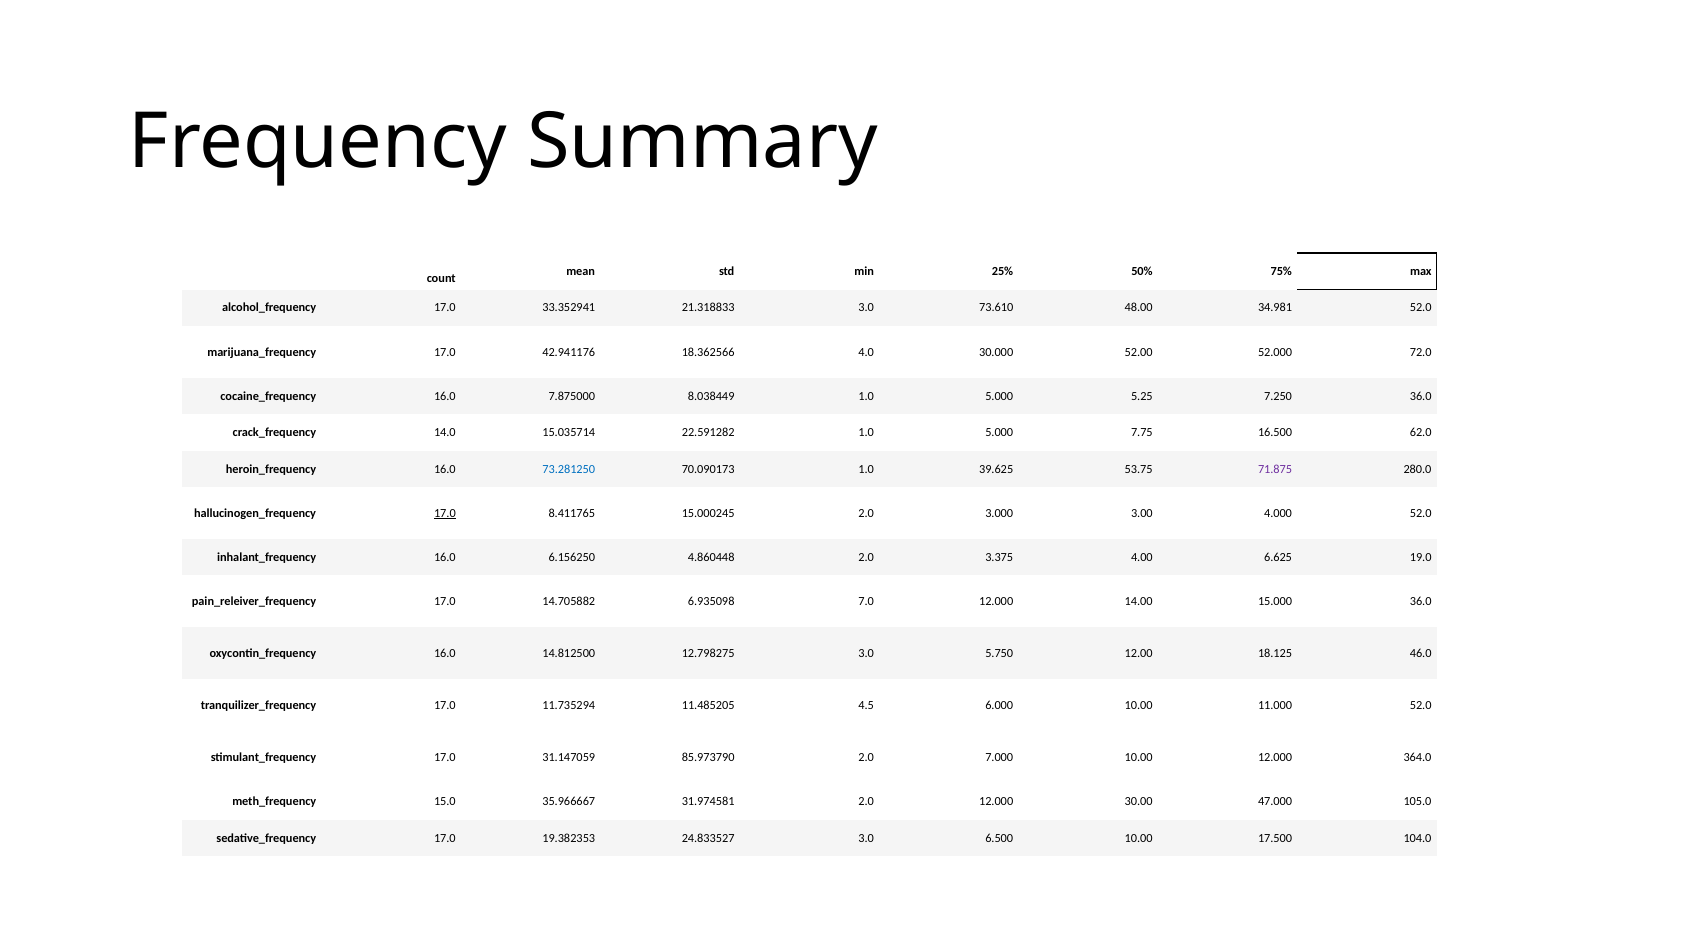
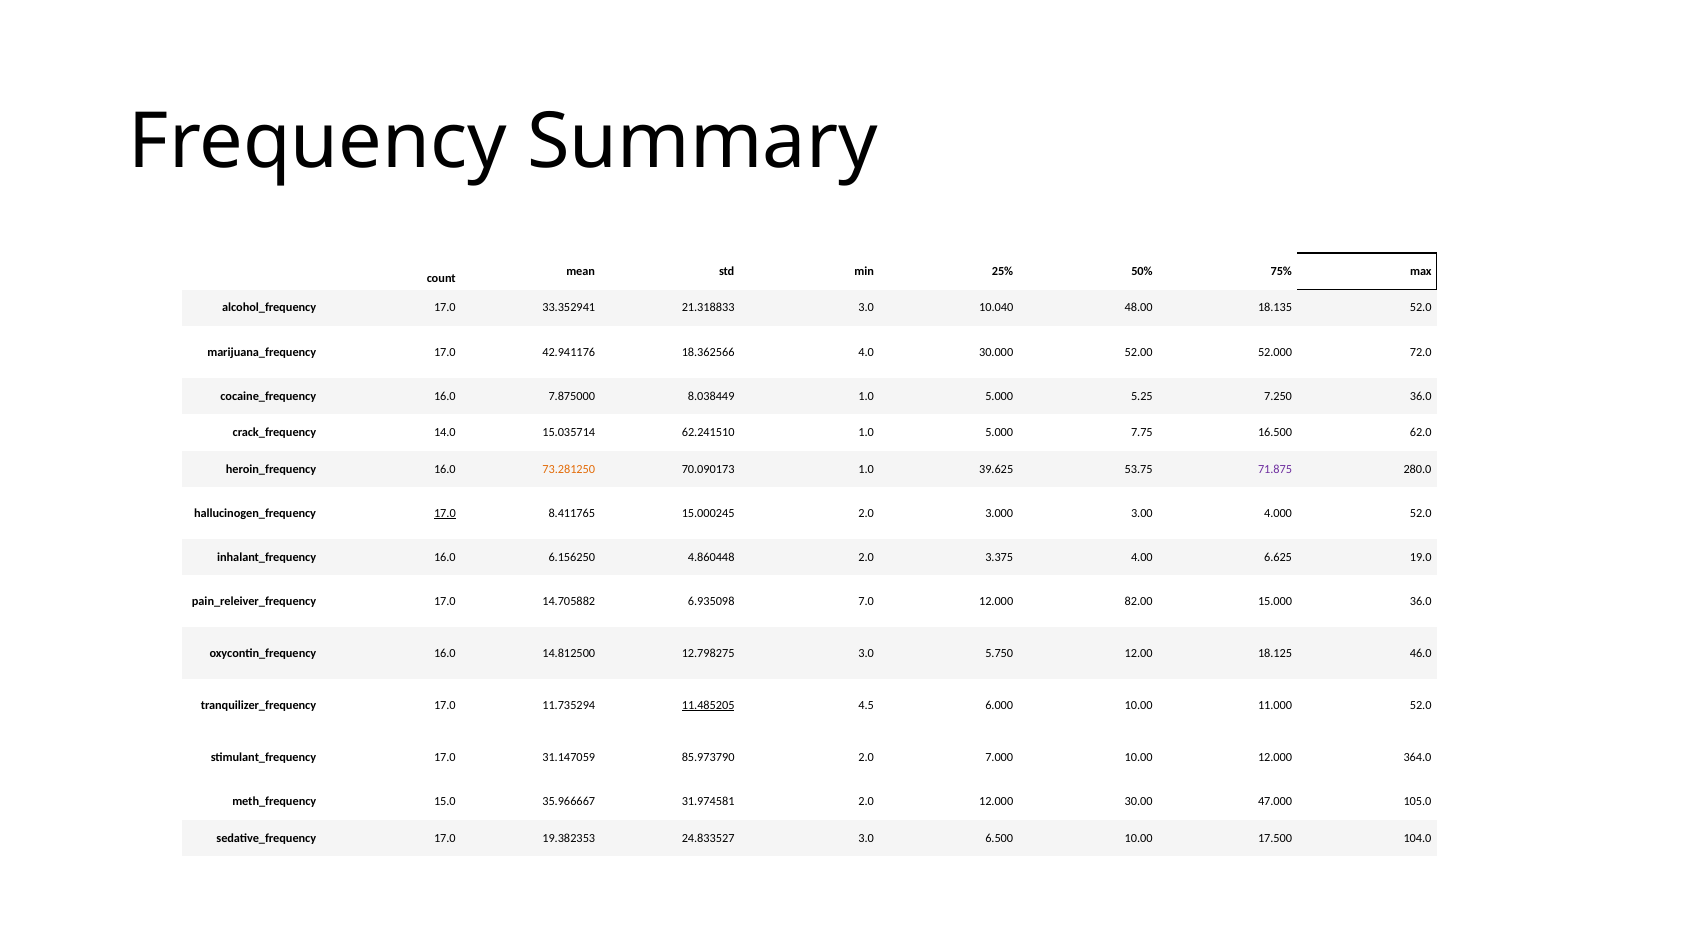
73.610: 73.610 -> 10.040 (996, 308)
34.981: 34.981 -> 18.135 (1275, 308)
22.591282: 22.591282 -> 62.241510 (708, 433)
73.281250 colour: blue -> orange (569, 469)
14.00: 14.00 -> 82.00 (1139, 602)
11.485205 underline: none -> present (708, 706)
